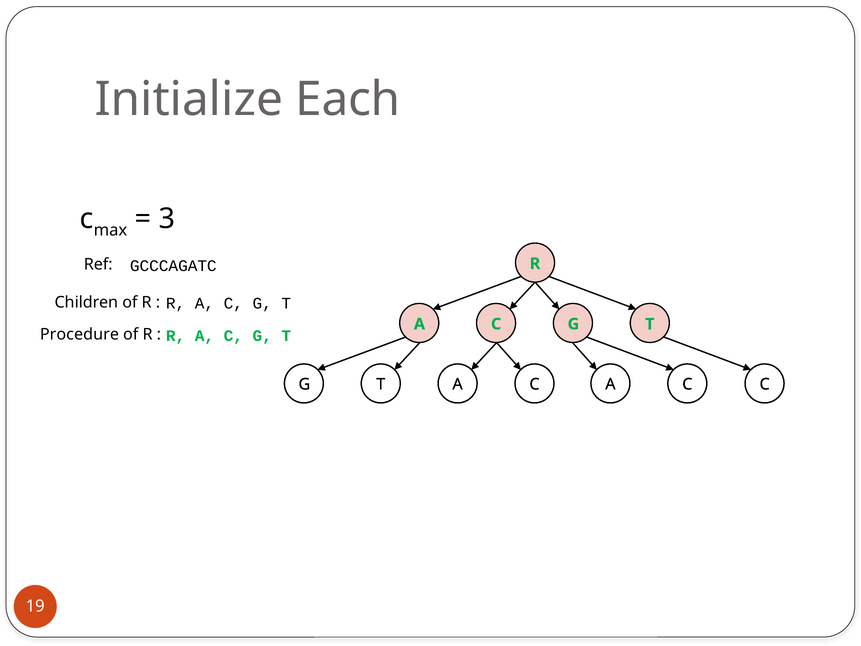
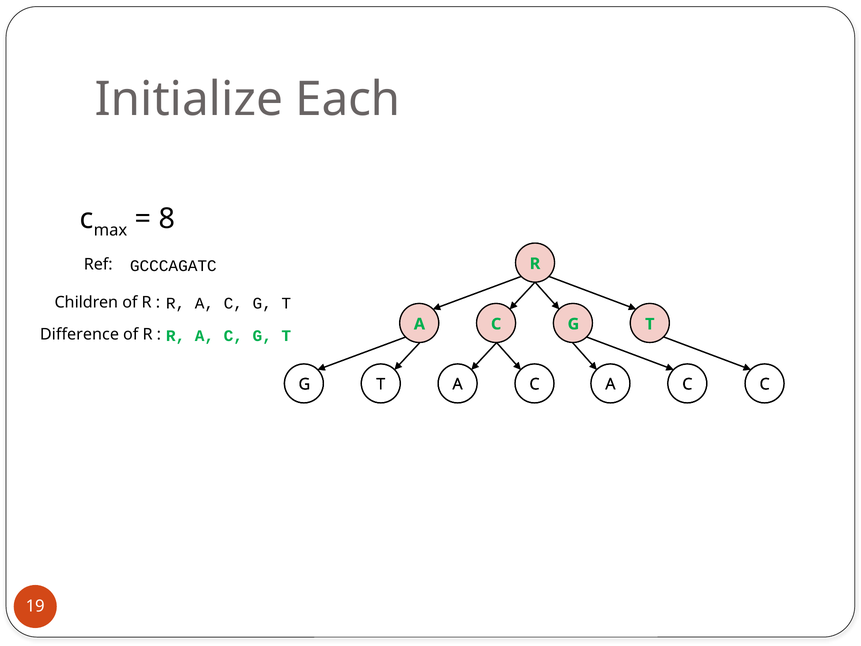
3: 3 -> 8 (167, 219)
Procedure: Procedure -> Difference (79, 334)
